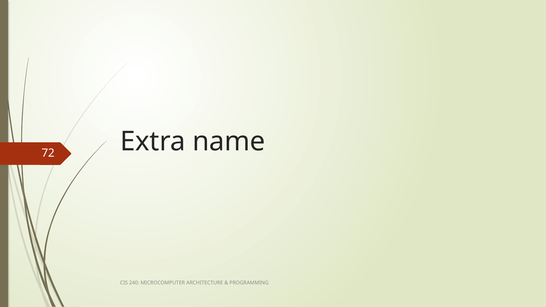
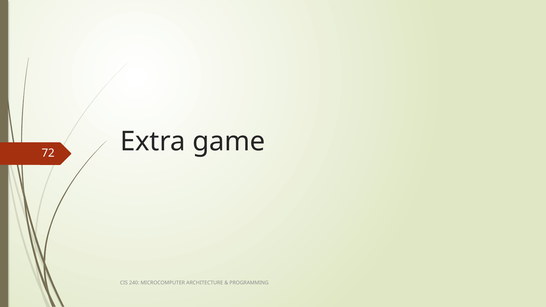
name: name -> game (229, 141)
